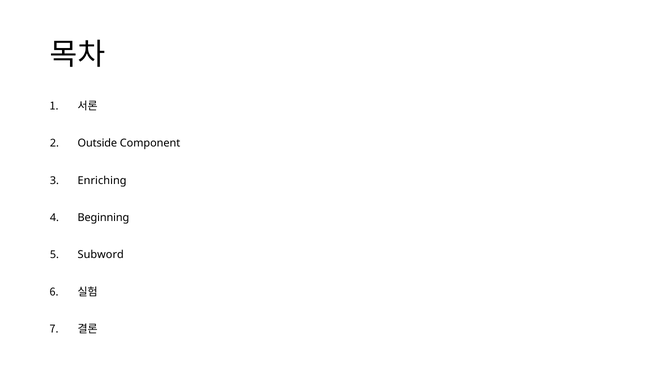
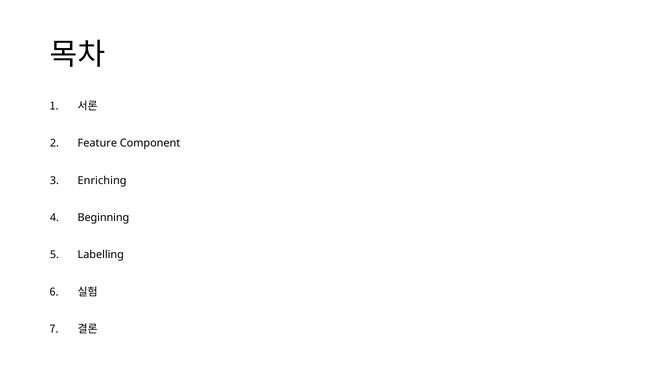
Outside: Outside -> Feature (97, 144)
Subword: Subword -> Labelling (101, 255)
